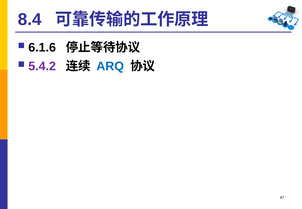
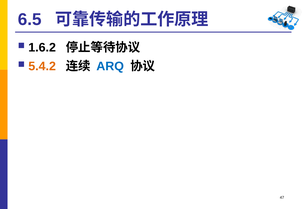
8.4: 8.4 -> 6.5 (30, 19)
6.1.6: 6.1.6 -> 1.6.2 (42, 48)
5.4.2 colour: purple -> orange (42, 66)
